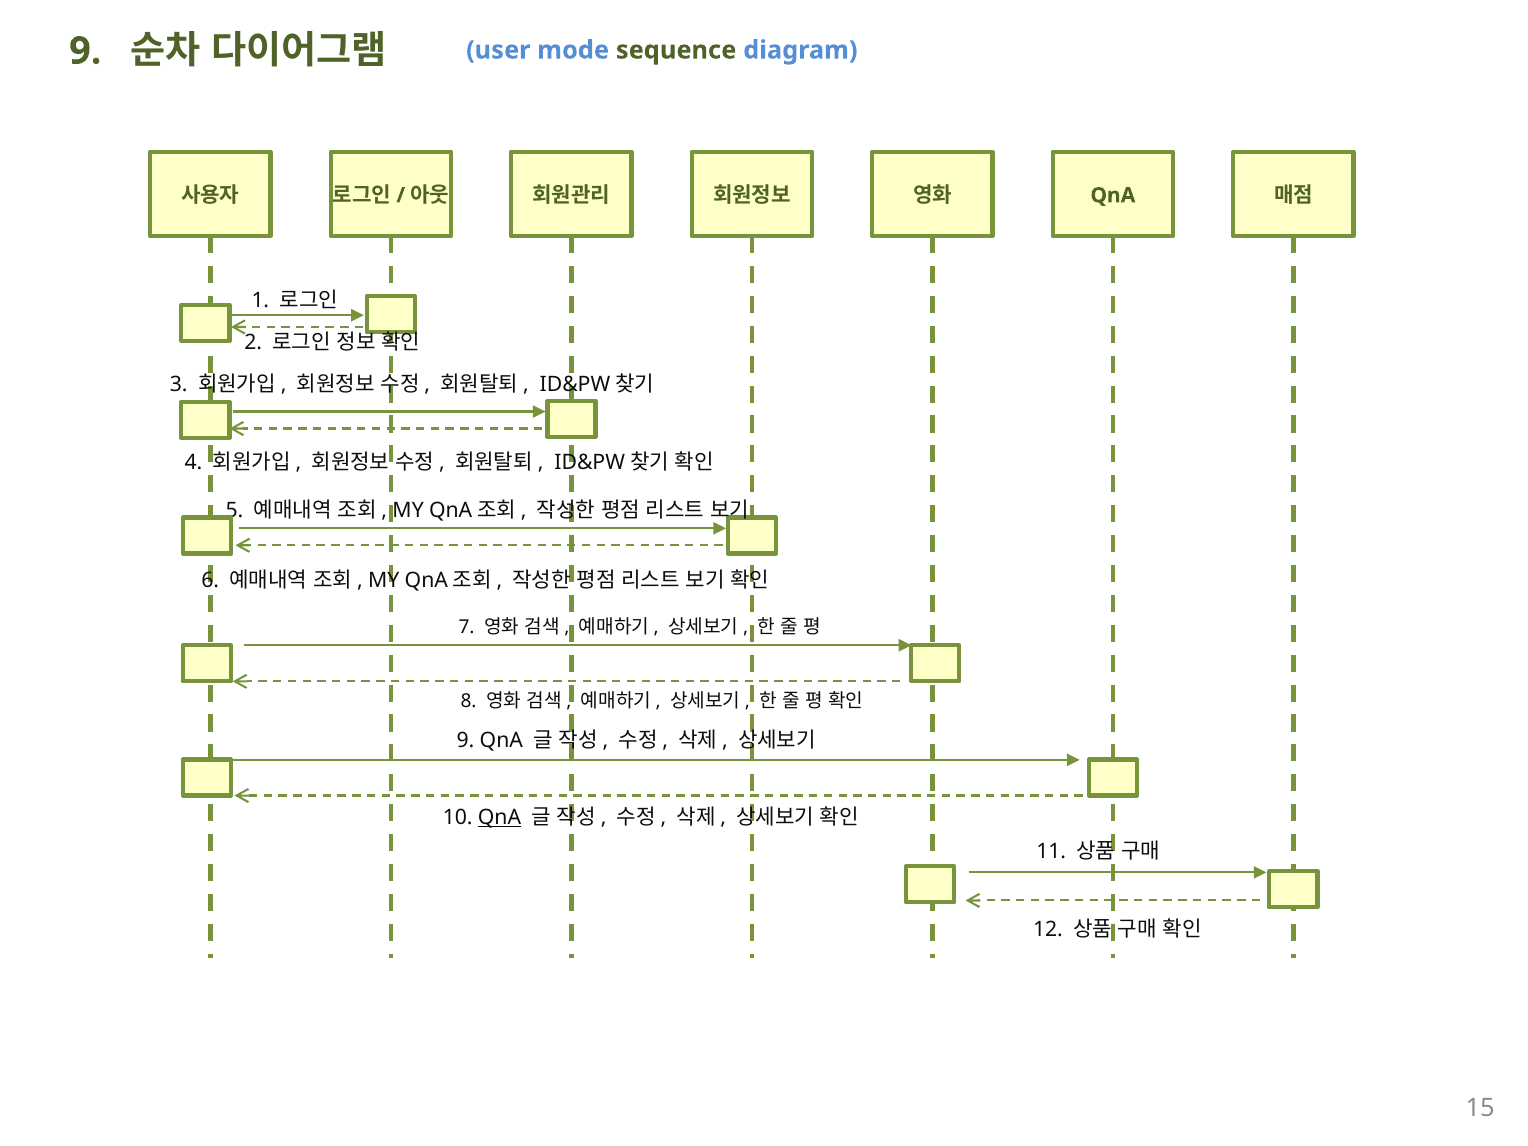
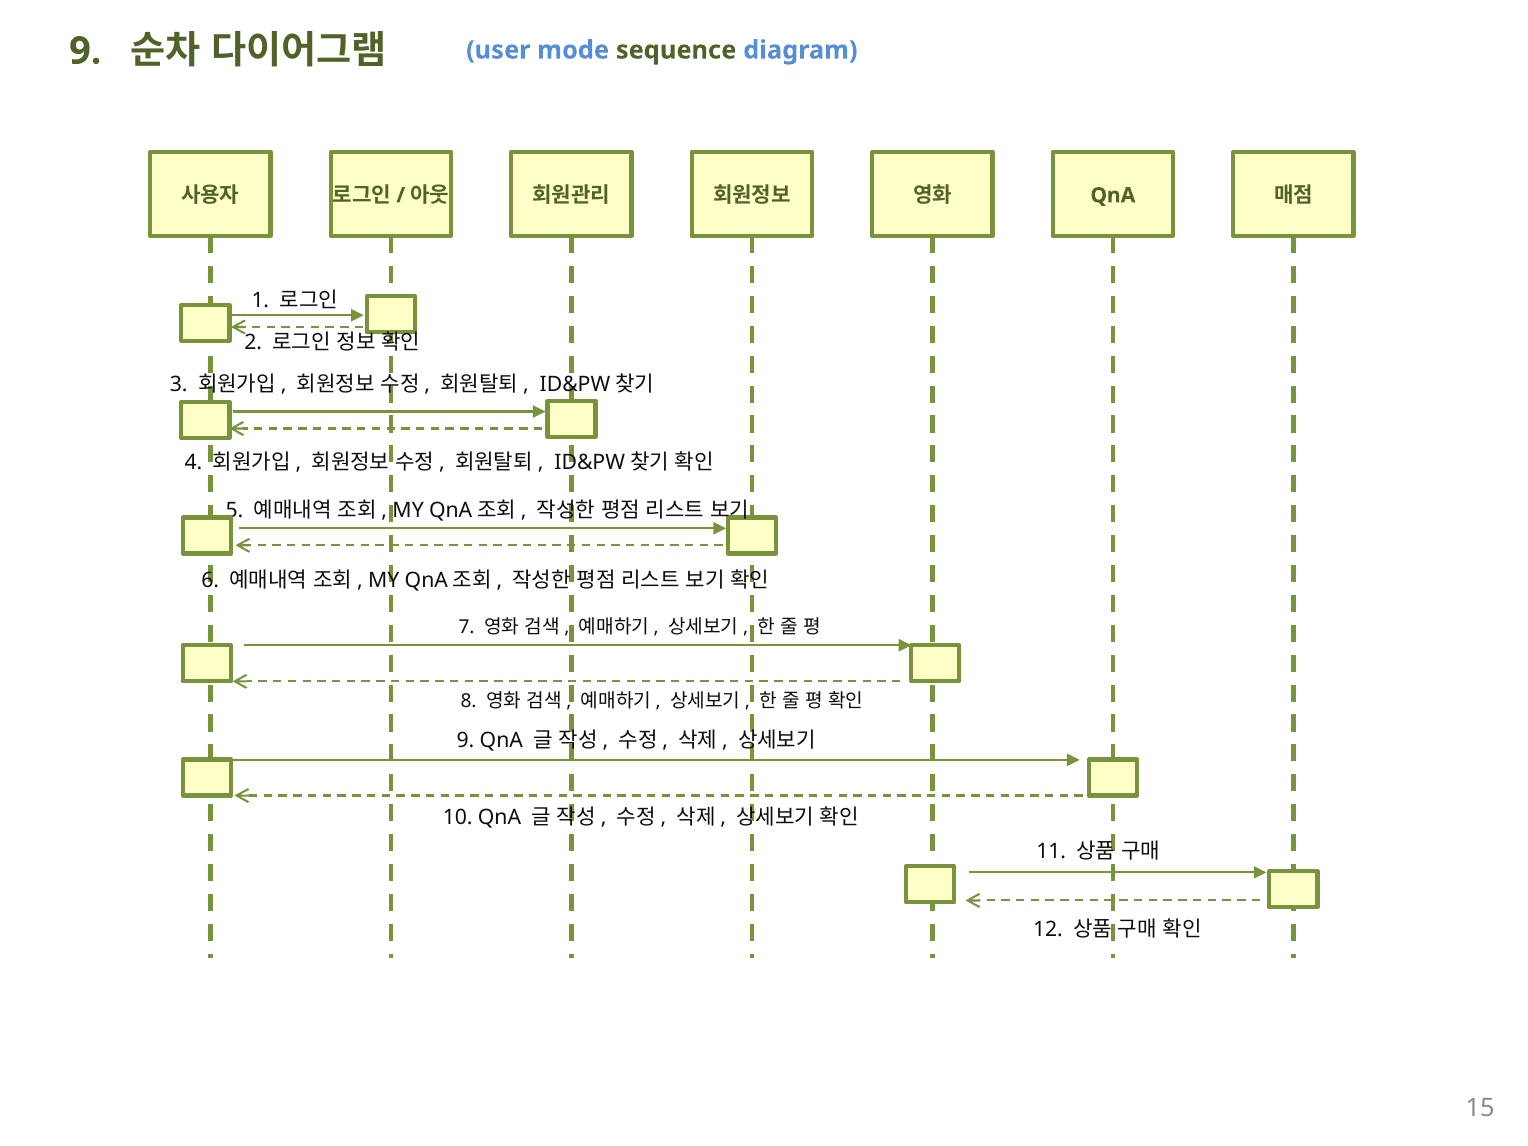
QnA underline: present -> none (500, 817)
